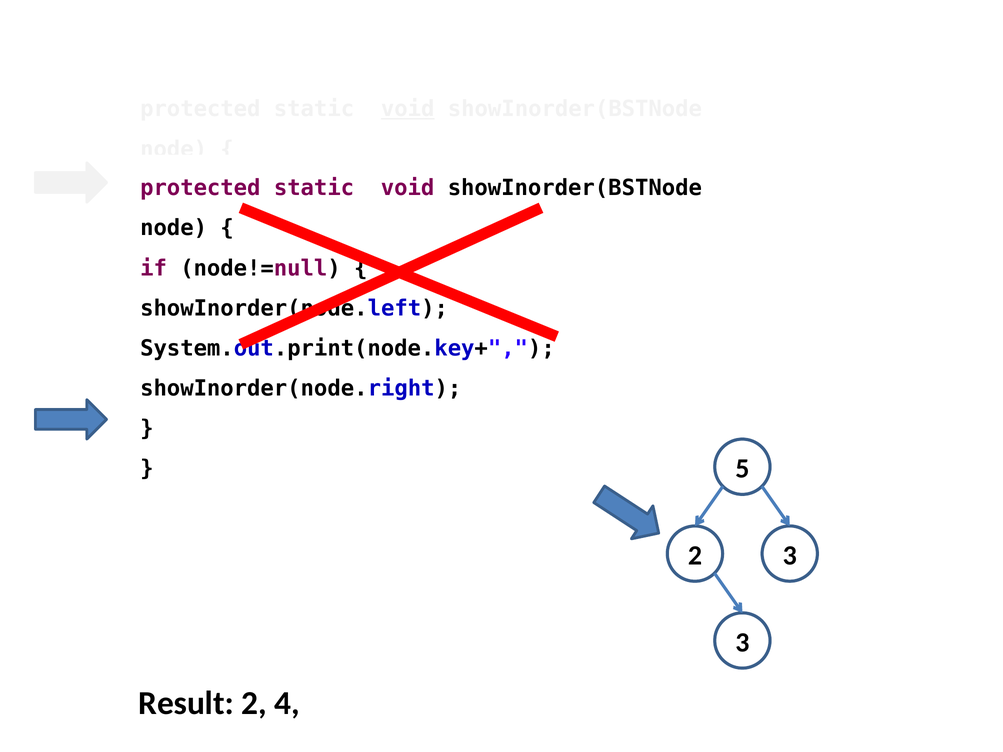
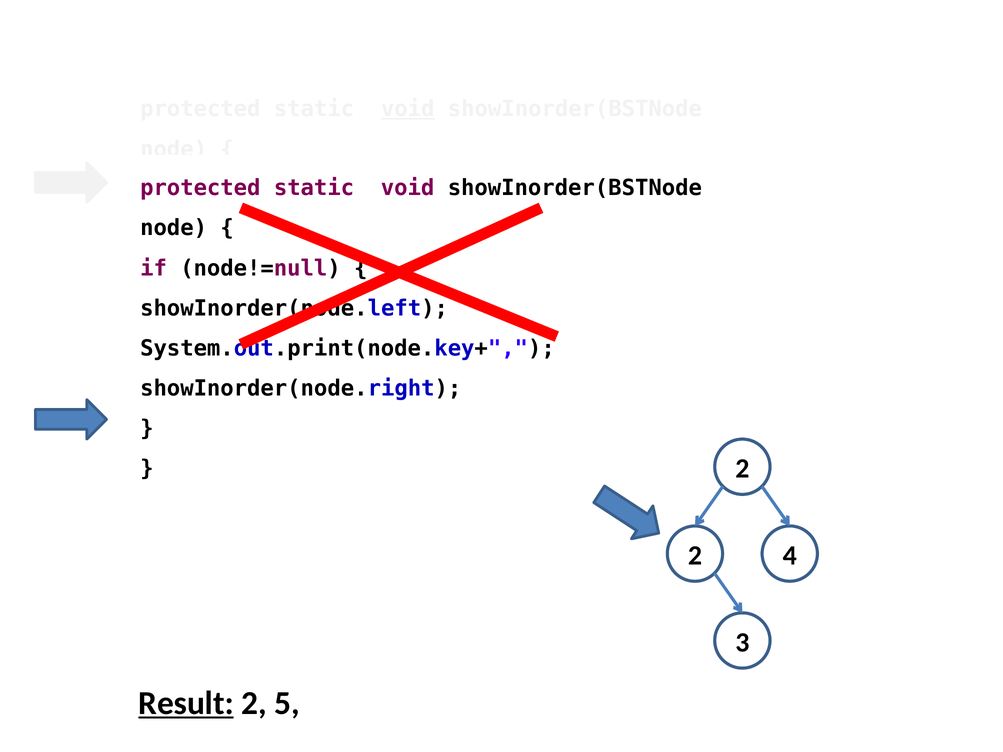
5: 5 -> 2 (742, 469)
2 3: 3 -> 4 (790, 556)
Result underline: none -> present (186, 704)
4: 4 -> 5 (287, 704)
